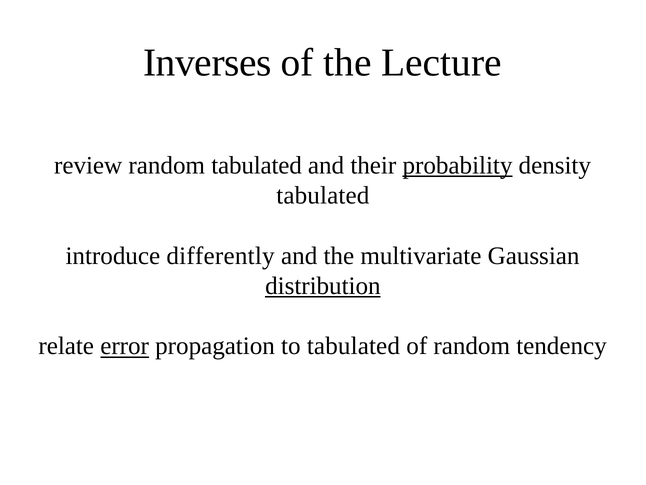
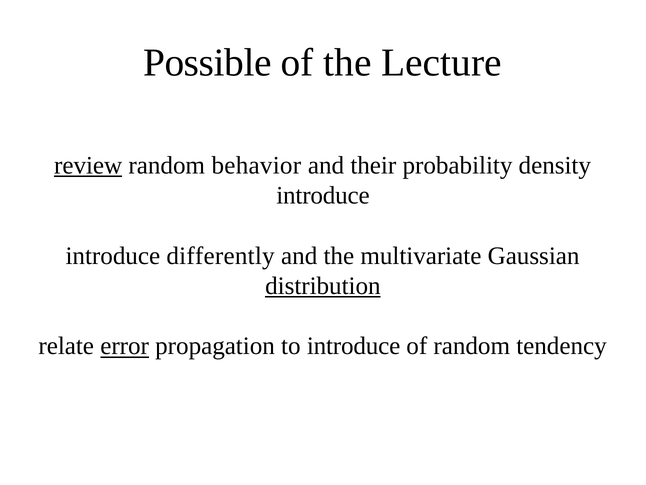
Inverses: Inverses -> Possible (207, 63)
review underline: none -> present (88, 165)
random tabulated: tabulated -> behavior (256, 165)
probability underline: present -> none (457, 165)
tabulated: tabulated -> introduce (323, 195)
to tabulated: tabulated -> introduce (354, 346)
